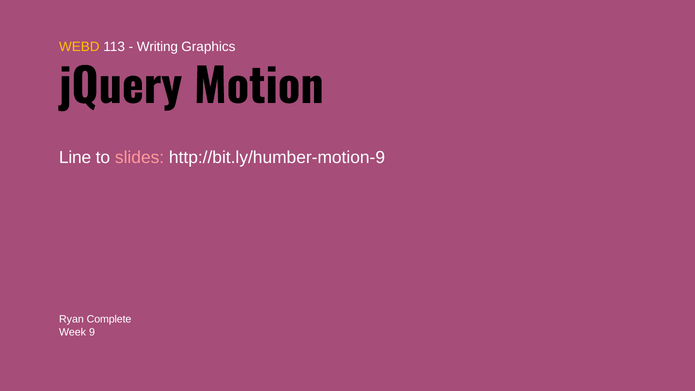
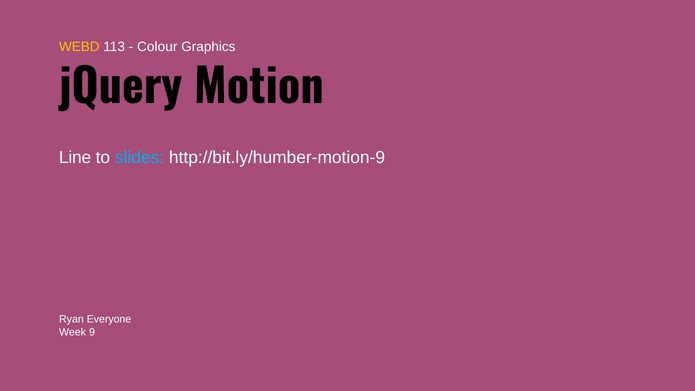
Writing: Writing -> Colour (157, 47)
slides colour: pink -> light blue (140, 157)
Complete: Complete -> Everyone (109, 319)
